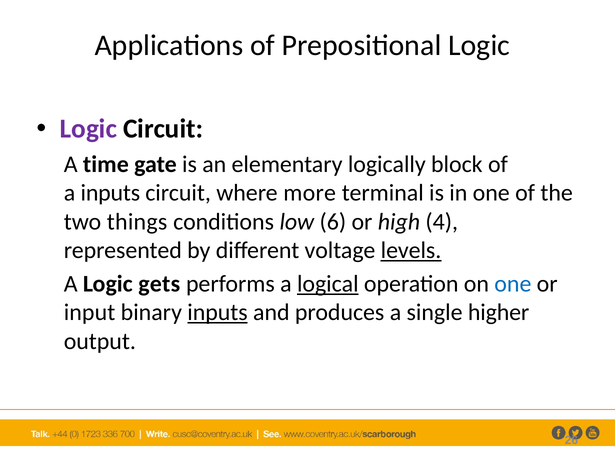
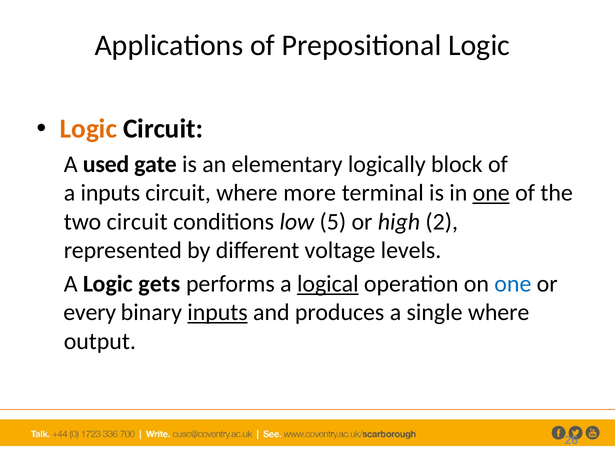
Logic colour: purple -> orange (88, 129)
time: time -> used (106, 164)
one underline: none -> present (491, 193)
two things: things -> circuit (137, 222)
6: 6 -> 5 (333, 222)
4: 4 -> 2 (442, 222)
levels underline: present -> none (411, 250)
input: input -> every (90, 313)
single higher: higher -> where (499, 313)
